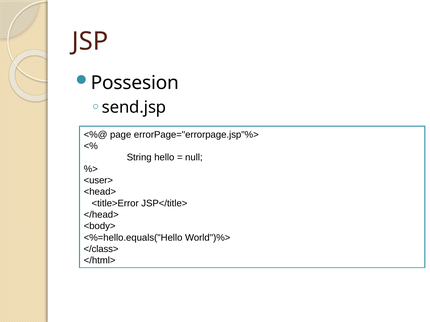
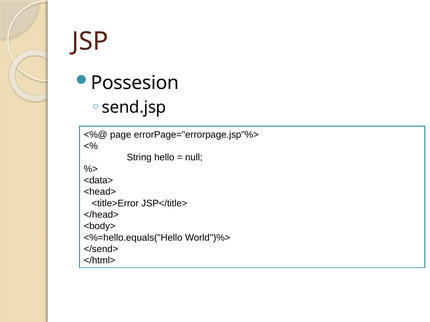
<user>: <user> -> <data> (98, 181)
</class>: </class> -> </send> (101, 249)
